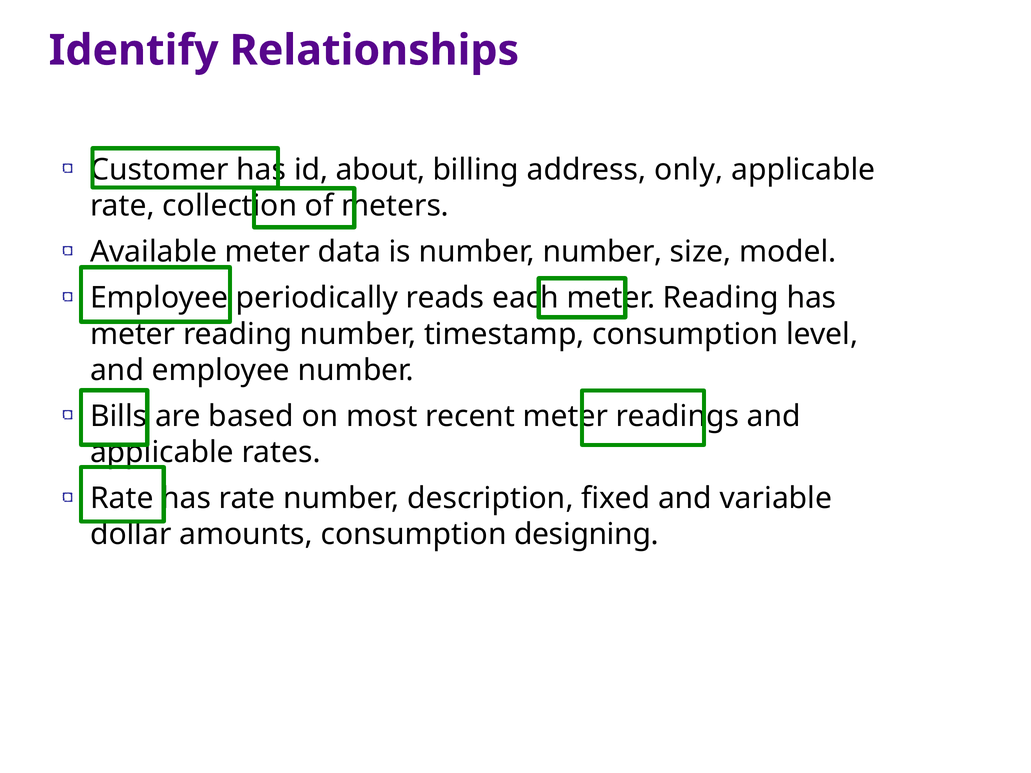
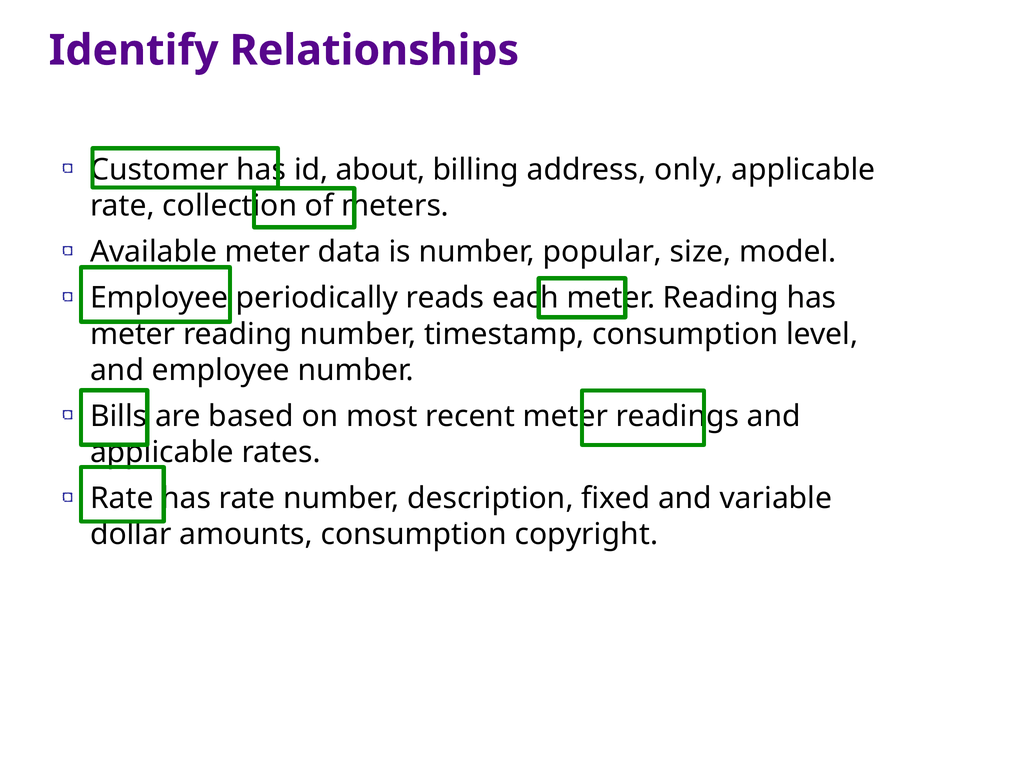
number number: number -> popular (602, 252)
designing: designing -> copyright (586, 535)
